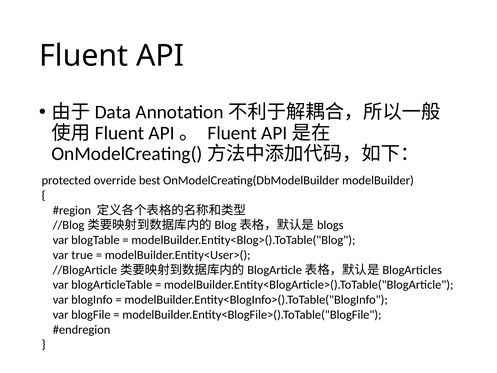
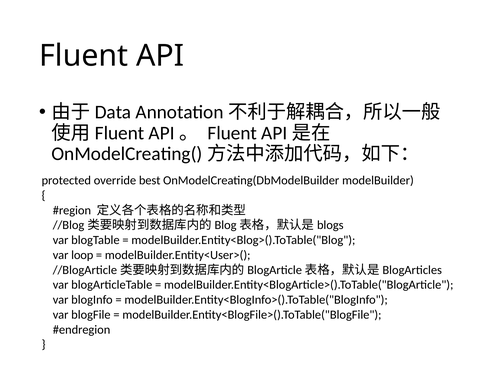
true: true -> loop (82, 255)
